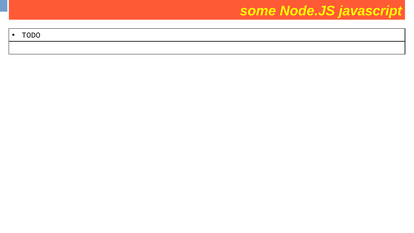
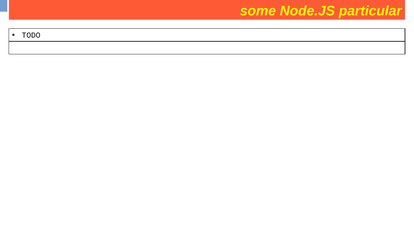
javascript: javascript -> particular (370, 11)
